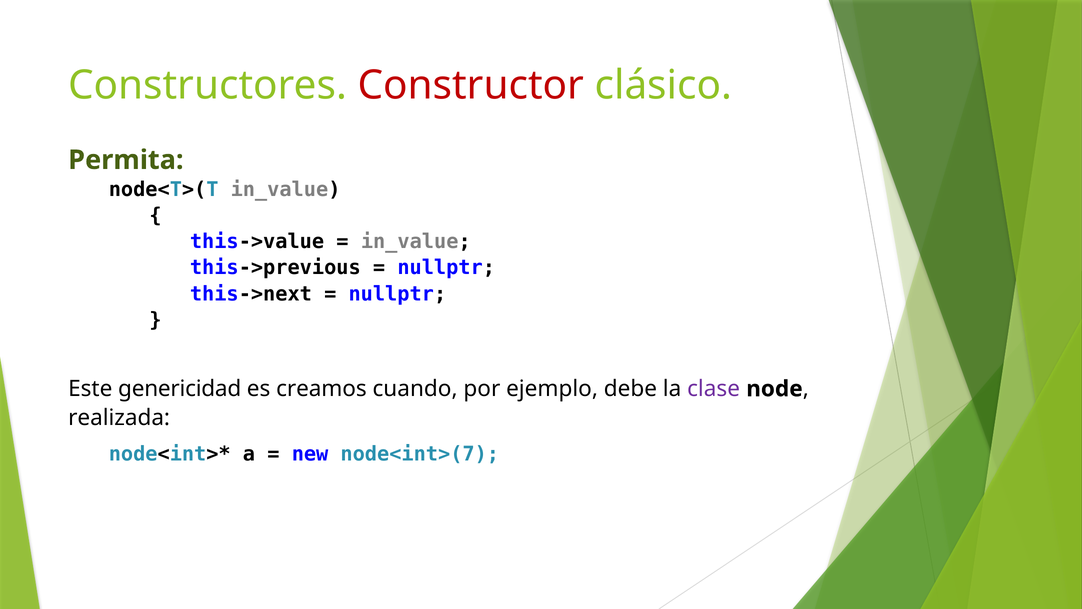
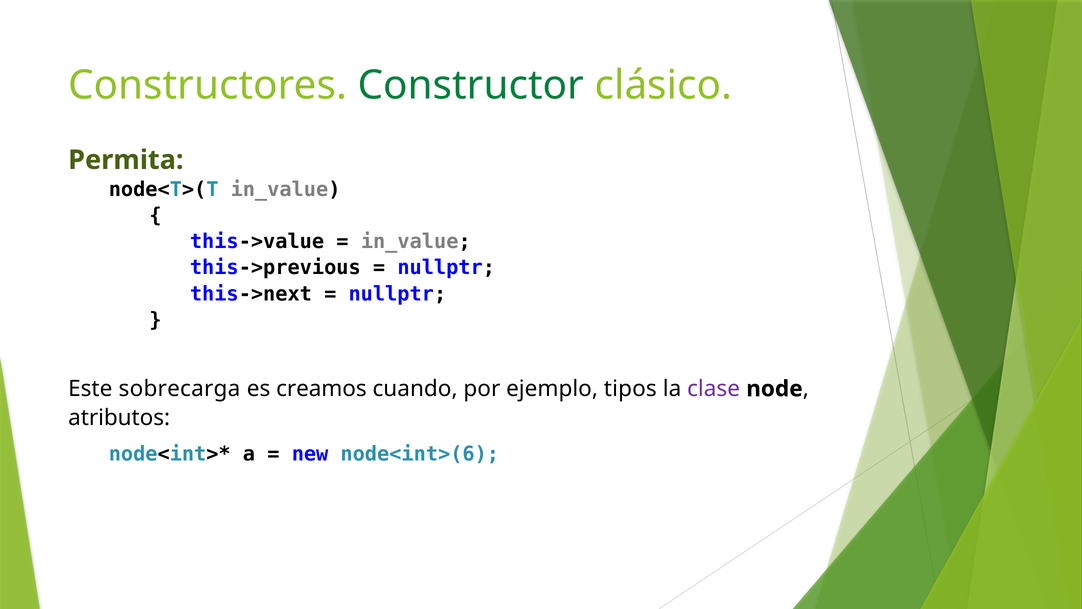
Constructor colour: red -> green (471, 85)
genericidad: genericidad -> sobrecarga (179, 389)
debe: debe -> tipos (630, 389)
realizada: realizada -> atributos (119, 418)
node<int>(7: node<int>(7 -> node<int>(6 (420, 454)
